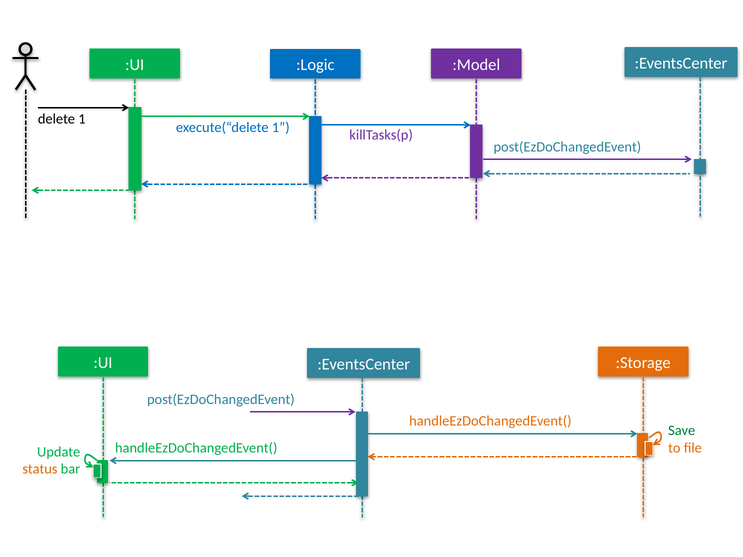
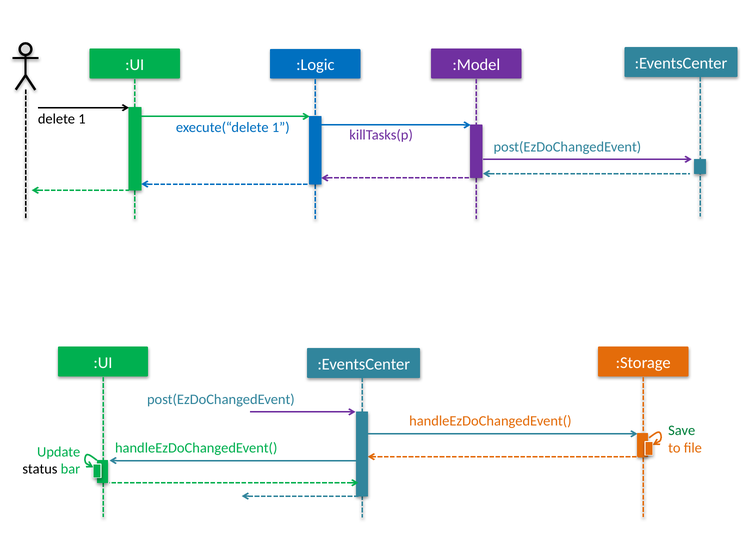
status colour: orange -> black (40, 469)
